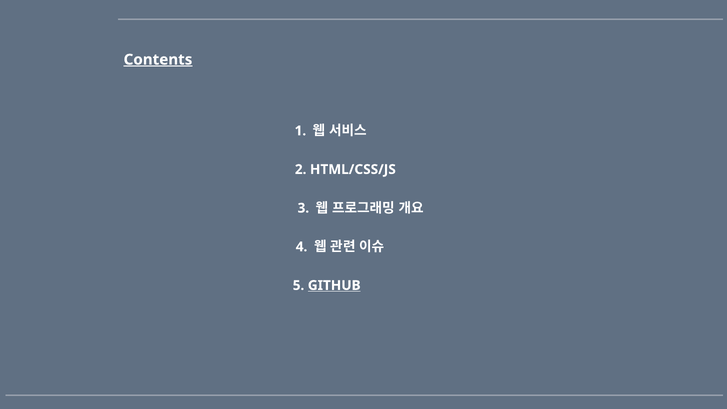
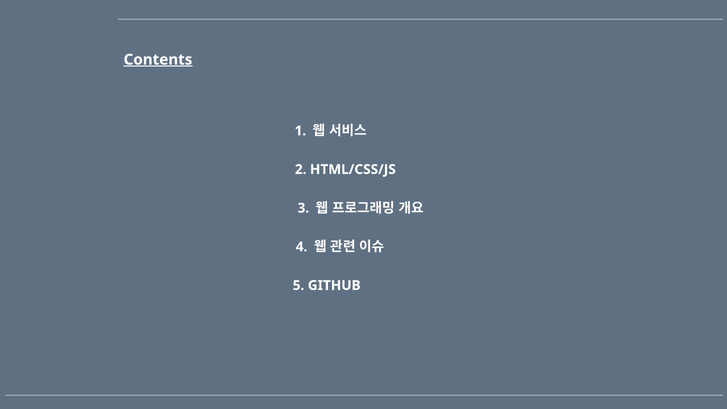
GITHUB underline: present -> none (334, 285)
